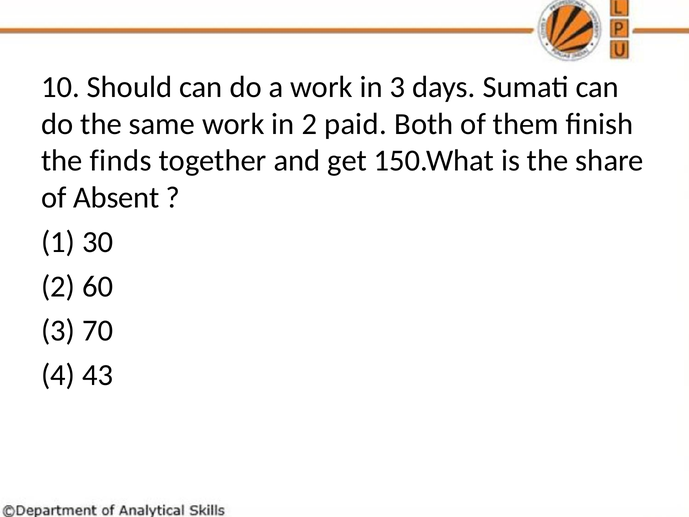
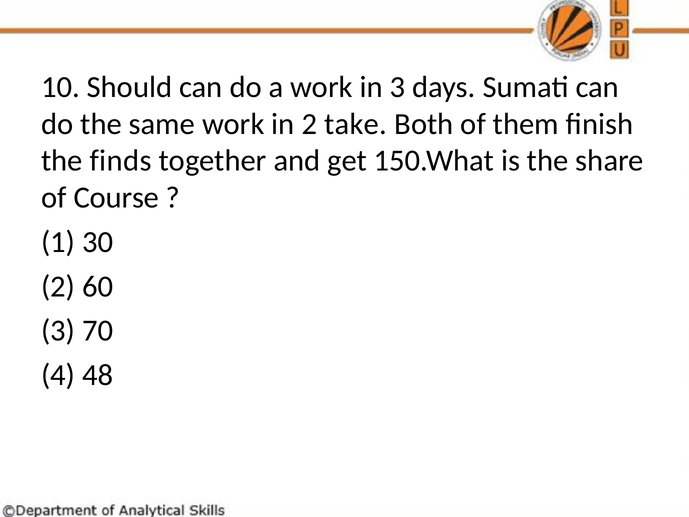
paid: paid -> take (356, 124)
Absent: Absent -> Course (116, 197)
43: 43 -> 48 (98, 375)
